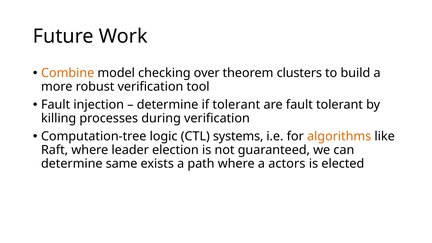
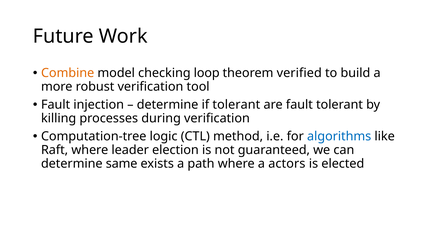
over: over -> loop (207, 73)
clusters: clusters -> verified (299, 73)
systems: systems -> method (238, 136)
algorithms colour: orange -> blue (339, 136)
